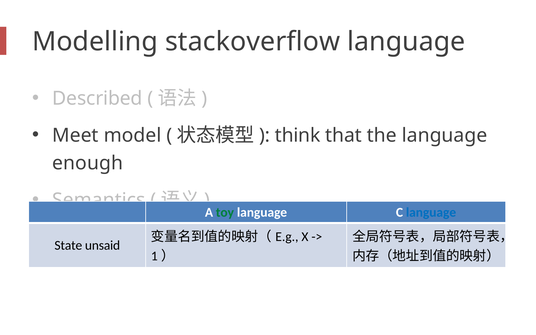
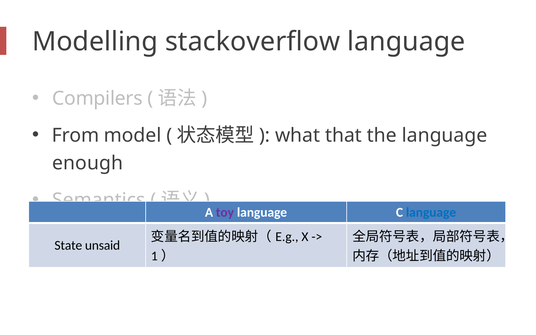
Described: Described -> Compilers (97, 98)
Meet: Meet -> From (76, 135)
think: think -> what (298, 135)
toy colour: green -> purple (225, 212)
